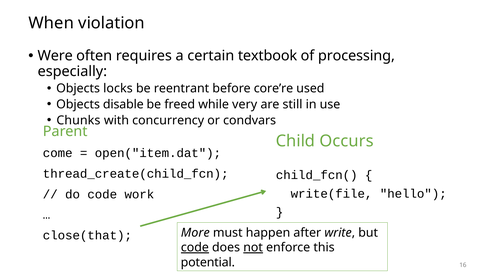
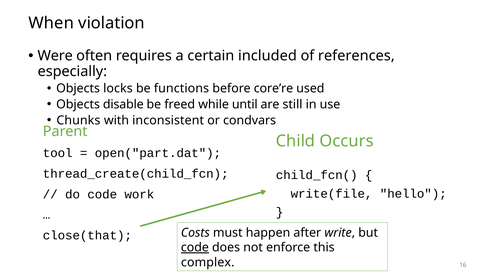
textbook: textbook -> included (267, 56)
processing: processing -> references (356, 56)
reentrant: reentrant -> functions (181, 89)
very: very -> until (245, 105)
concurrency: concurrency -> inconsistent (168, 121)
come: come -> tool (58, 153)
open("item.dat: open("item.dat -> open("part.dat (158, 153)
More: More -> Costs (195, 233)
not underline: present -> none (253, 248)
potential: potential -> complex (208, 263)
